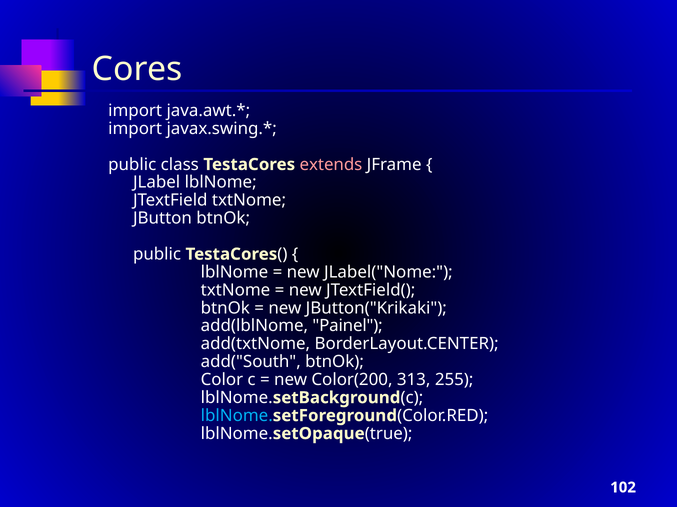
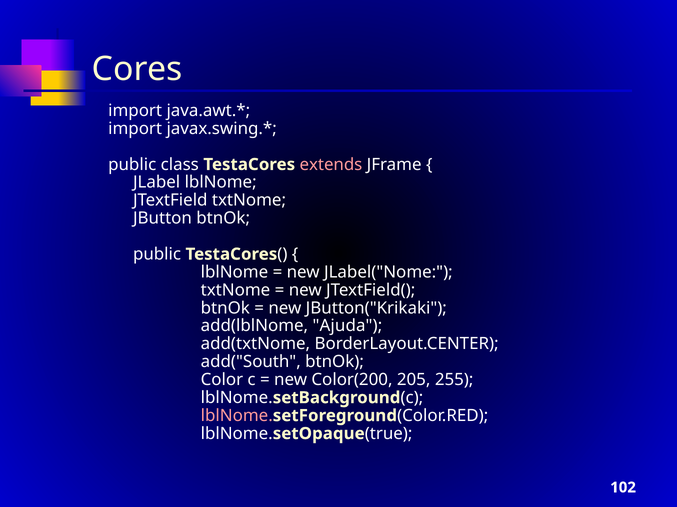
Painel: Painel -> Ajuda (347, 326)
313: 313 -> 205 (414, 380)
lblNome colour: light blue -> pink (237, 416)
